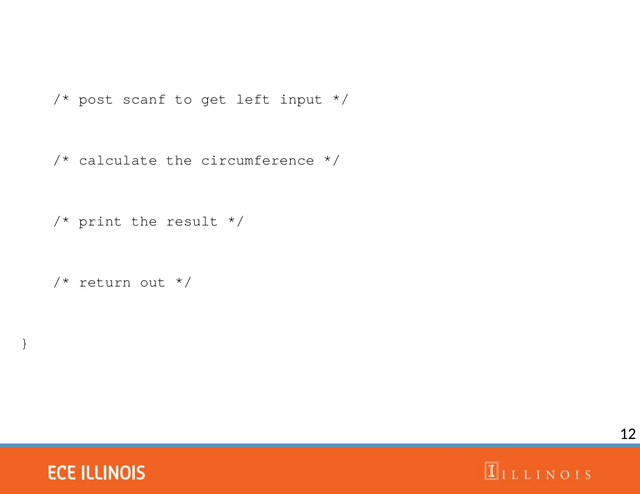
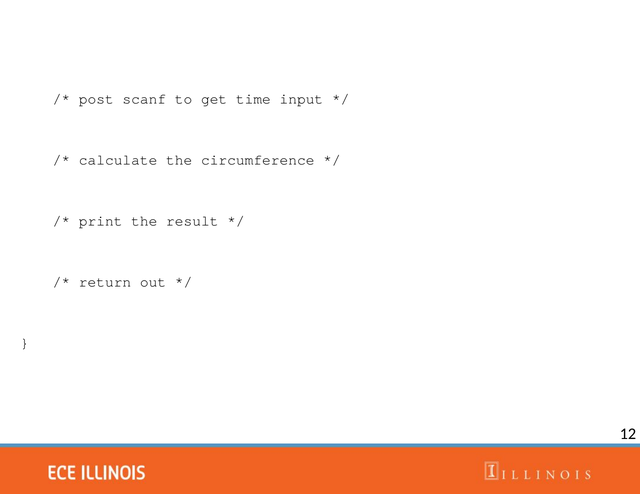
left: left -> time (253, 99)
